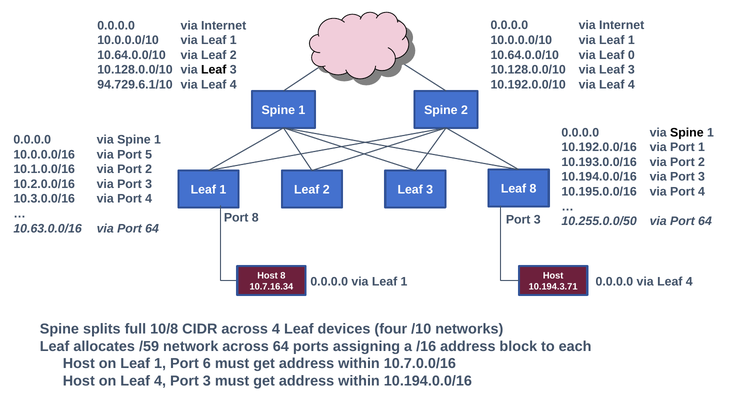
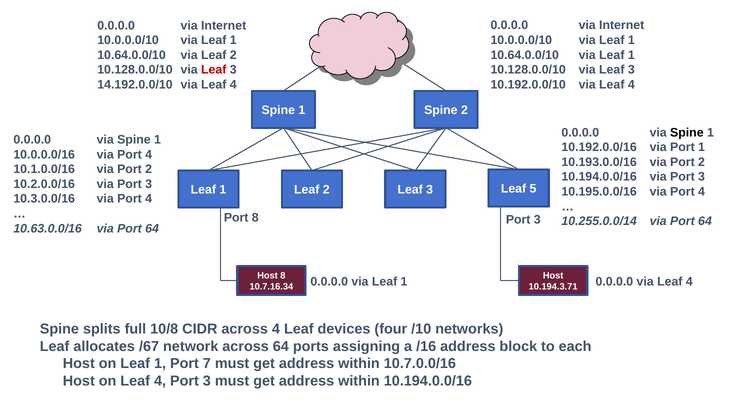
10.64.0.0/10 via Leaf 0: 0 -> 1 (631, 55)
Leaf colour: black -> red (214, 70)
94.729.6.1/10: 94.729.6.1/10 -> 14.192.0.0/10 (135, 85)
10.0.0.0/16 via Port 5: 5 -> 4 (149, 155)
Leaf 8: 8 -> 5 (533, 189)
10.255.0.0/50: 10.255.0.0/50 -> 10.255.0.0/14 (599, 221)
/59: /59 -> /67 (149, 347)
6: 6 -> 7 (207, 364)
